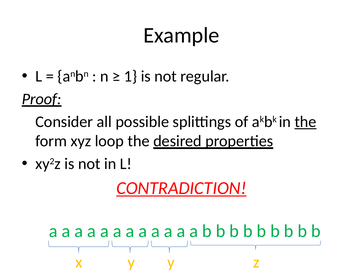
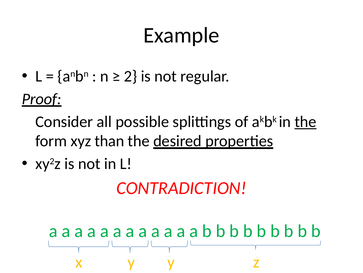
1: 1 -> 2 (131, 76)
loop: loop -> than (109, 141)
CONTRADICTION underline: present -> none (181, 188)
